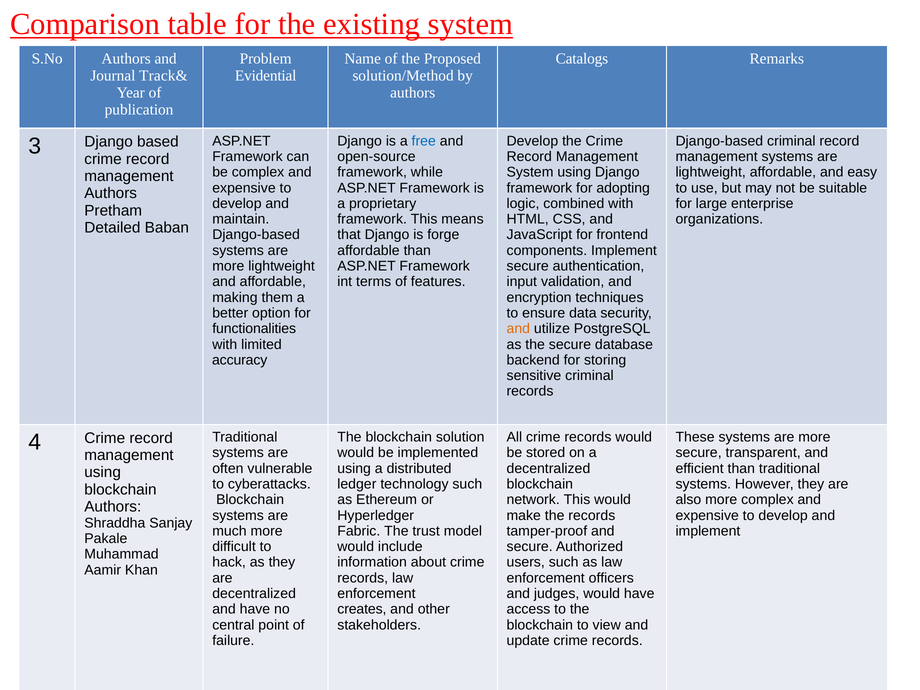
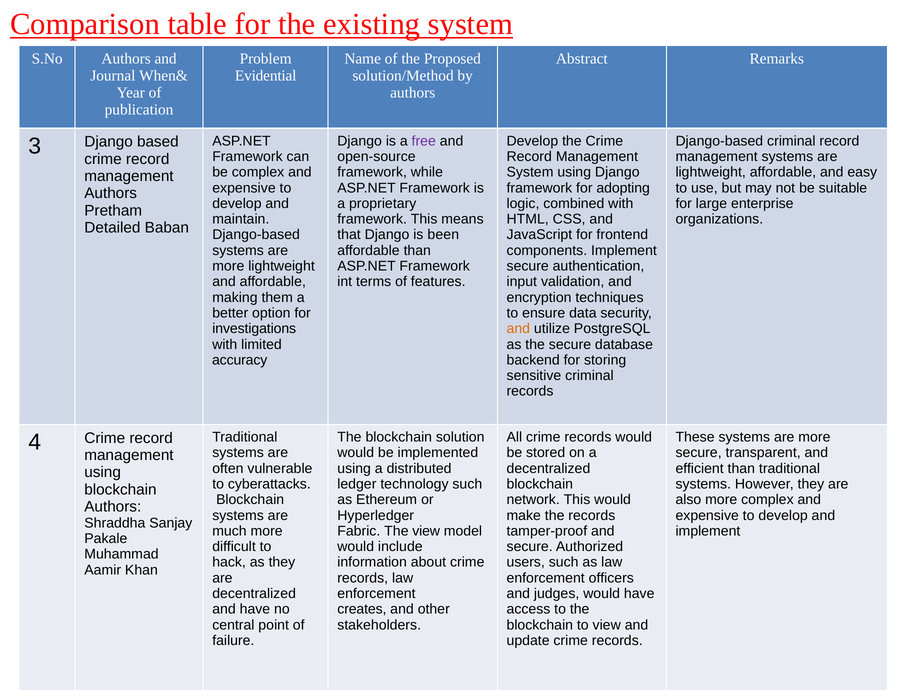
Catalogs: Catalogs -> Abstract (582, 59)
Track&: Track& -> When& (163, 76)
free colour: blue -> purple (424, 141)
forge: forge -> been (443, 235)
functionalities: functionalities -> investigations (254, 329)
The trust: trust -> view (426, 531)
